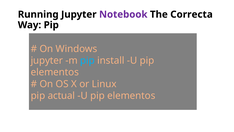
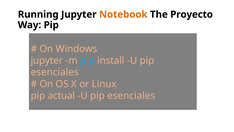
Notebook colour: purple -> orange (123, 14)
Correcta: Correcta -> Proyecto (192, 14)
elementos: elementos -> esenciales (55, 72)
elementos: elementos -> esenciales (131, 95)
